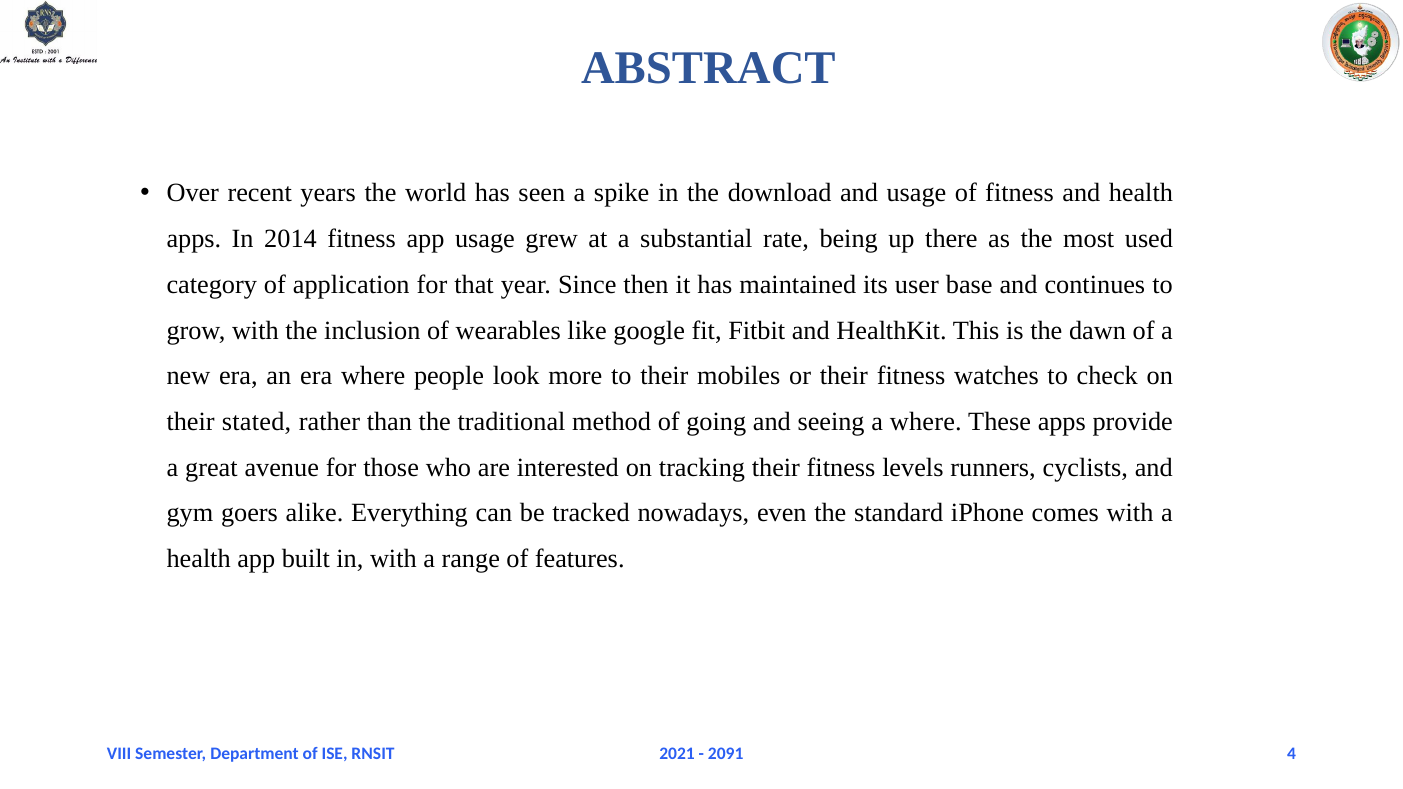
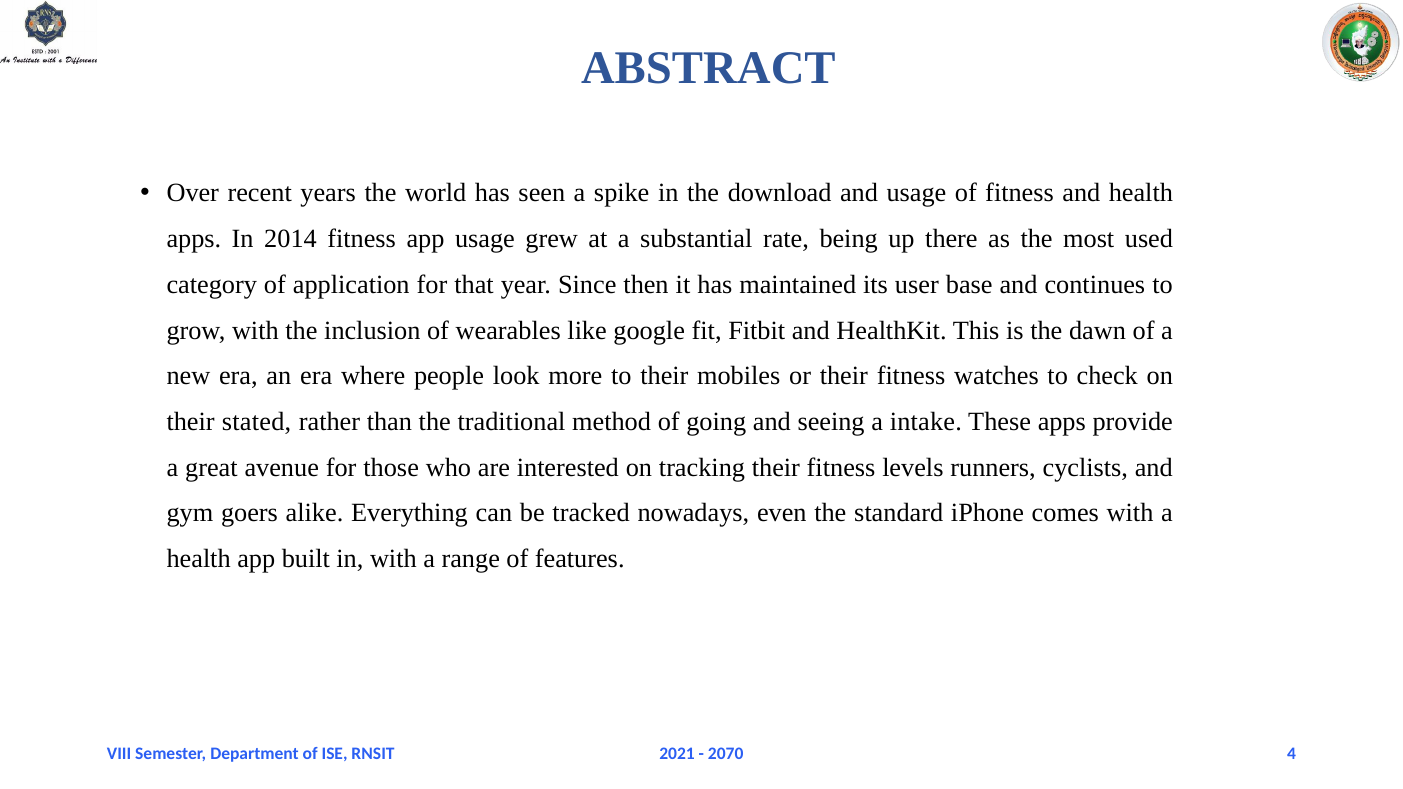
a where: where -> intake (926, 422)
2091: 2091 -> 2070 (726, 753)
